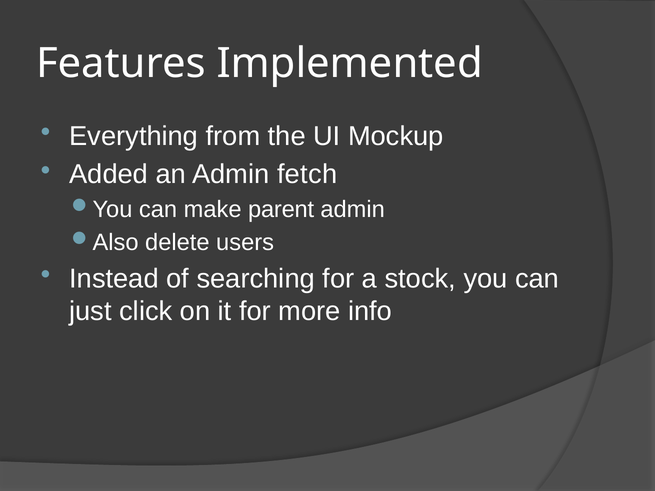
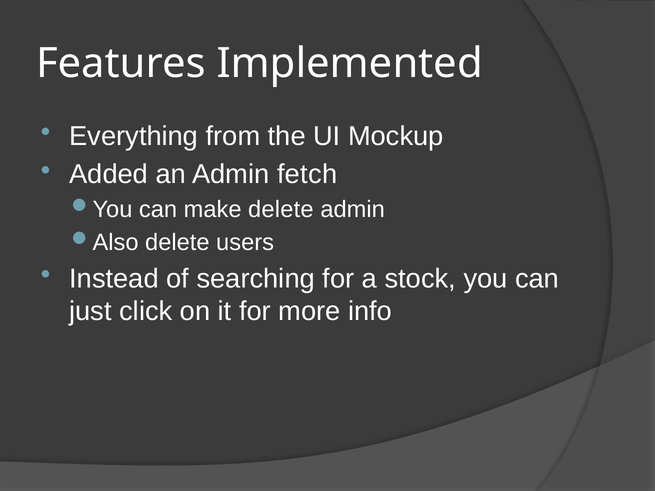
make parent: parent -> delete (281, 209)
